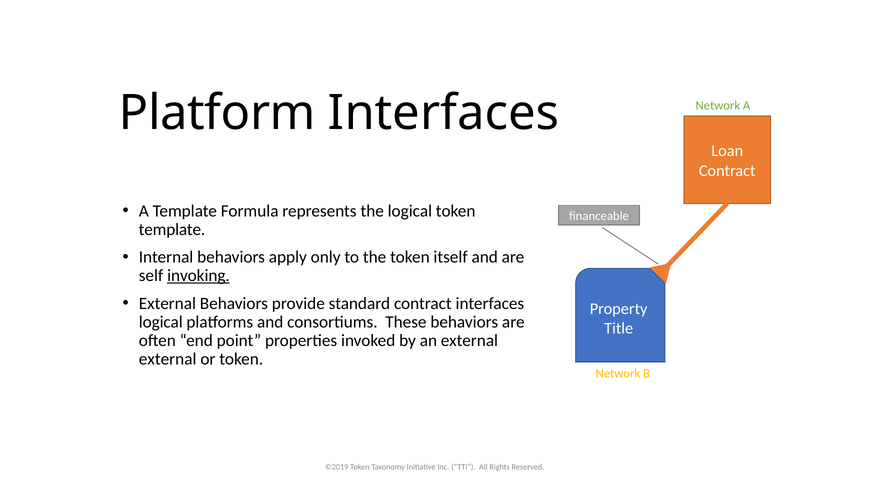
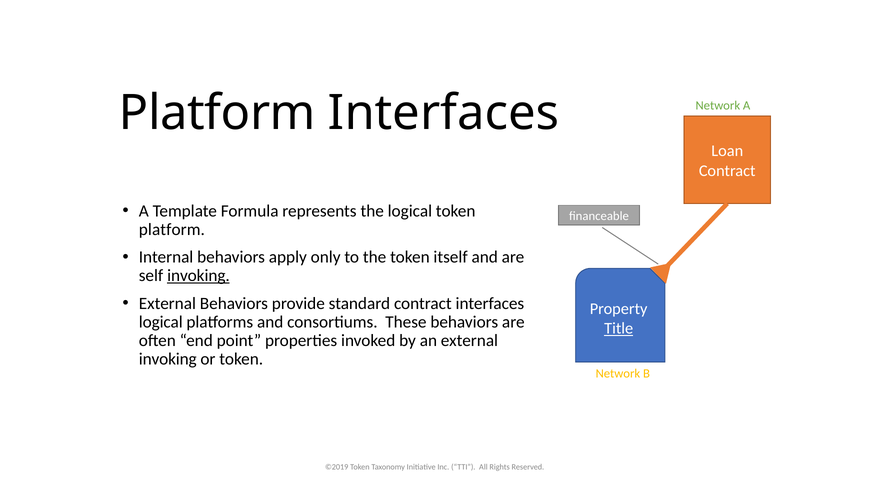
template: template -> platform (172, 229)
Title underline: none -> present (619, 328)
external: external -> invoking (168, 359)
